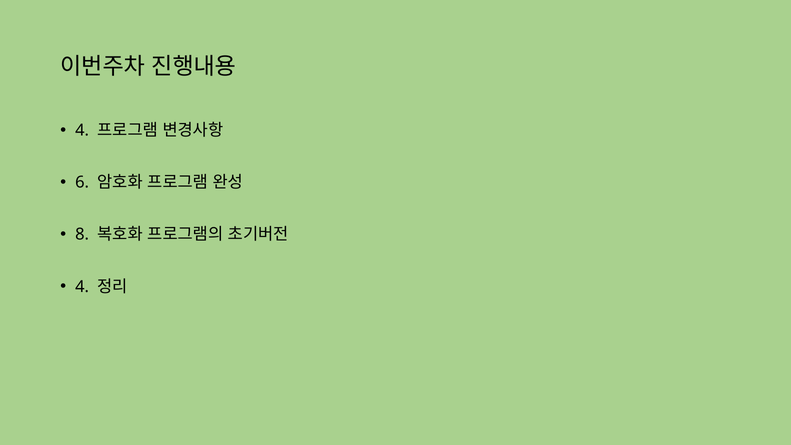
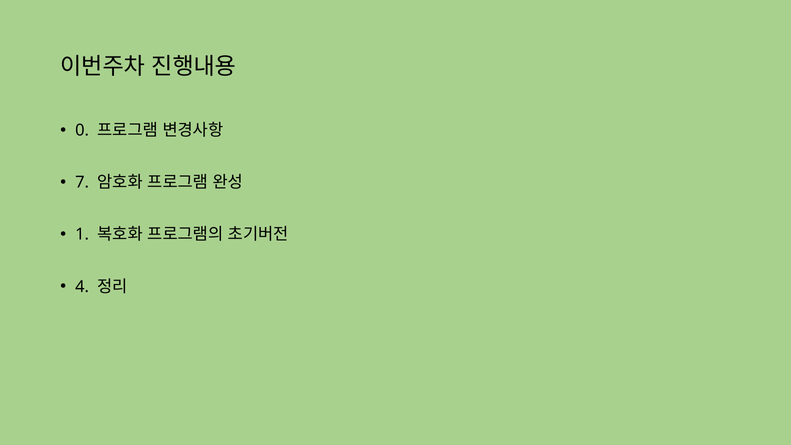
4: 4 -> 0 (82, 130)
6: 6 -> 7 (82, 182)
8: 8 -> 1 (82, 234)
